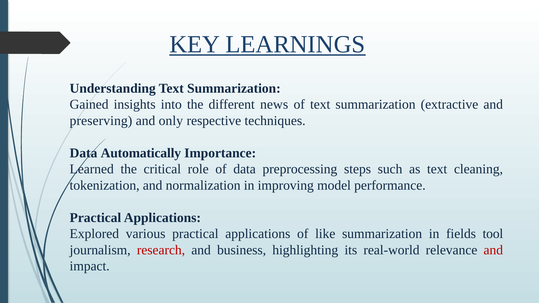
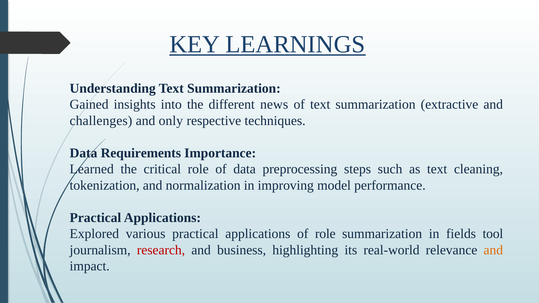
preserving: preserving -> challenges (101, 121)
Automatically: Automatically -> Requirements (141, 153)
of like: like -> role (325, 234)
and colour: red -> orange (493, 250)
